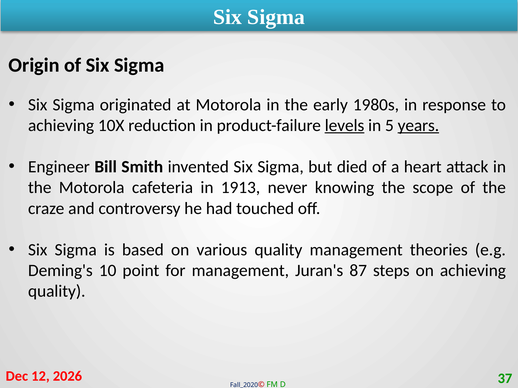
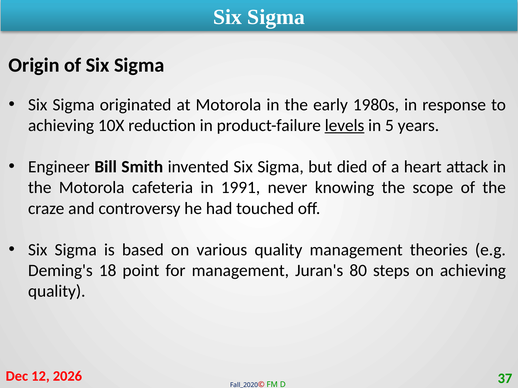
years underline: present -> none (418, 126)
1913: 1913 -> 1991 (241, 188)
10: 10 -> 18 (108, 271)
87: 87 -> 80 (358, 271)
